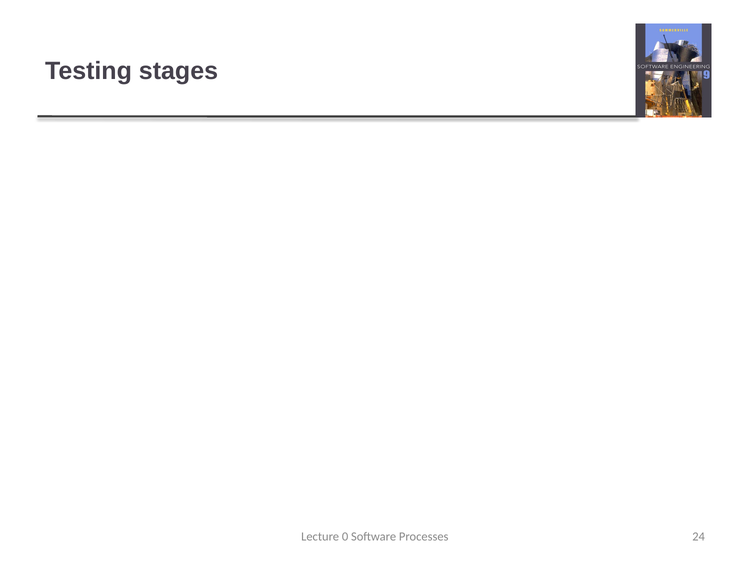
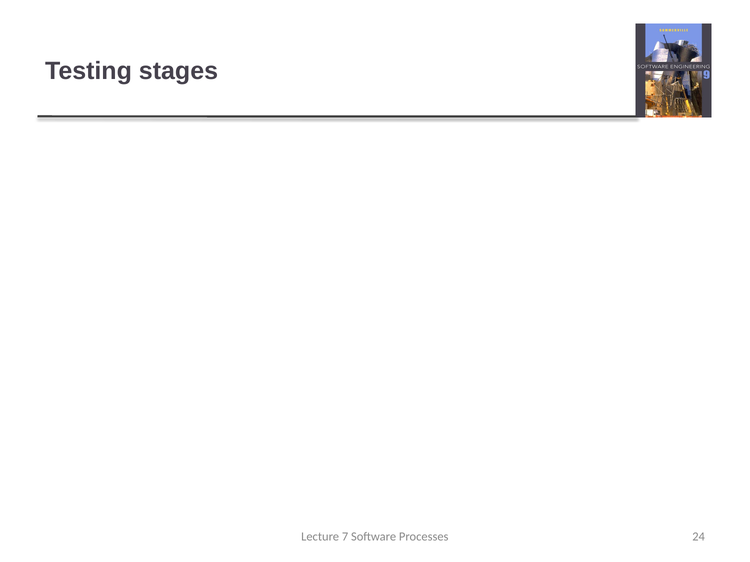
0: 0 -> 7 (345, 537)
